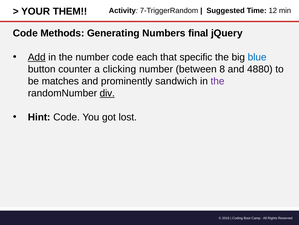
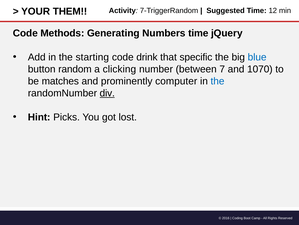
Numbers final: final -> time (198, 33)
Add underline: present -> none (37, 57)
the number: number -> starting (92, 57)
each: each -> drink (147, 57)
counter: counter -> random (75, 69)
8: 8 -> 7 (222, 69)
4880: 4880 -> 1070 (260, 69)
sandwich: sandwich -> computer (176, 81)
the colour: purple -> blue (218, 81)
Hint Code: Code -> Picks (67, 117)
